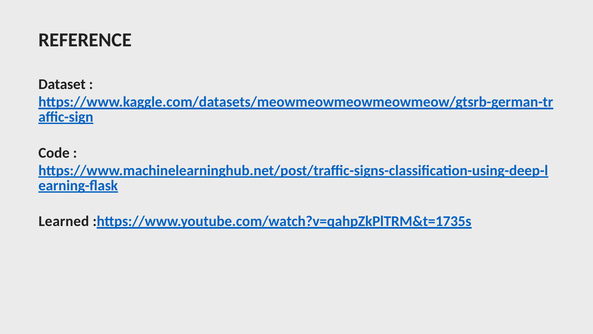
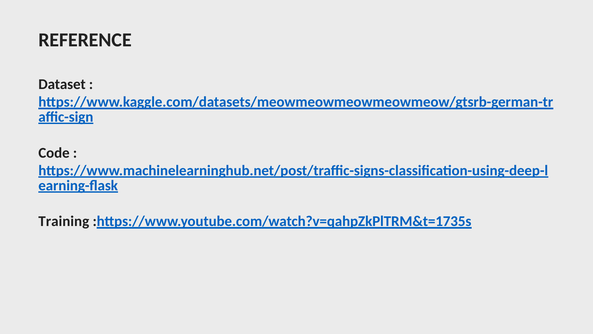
Learned: Learned -> Training (64, 221)
